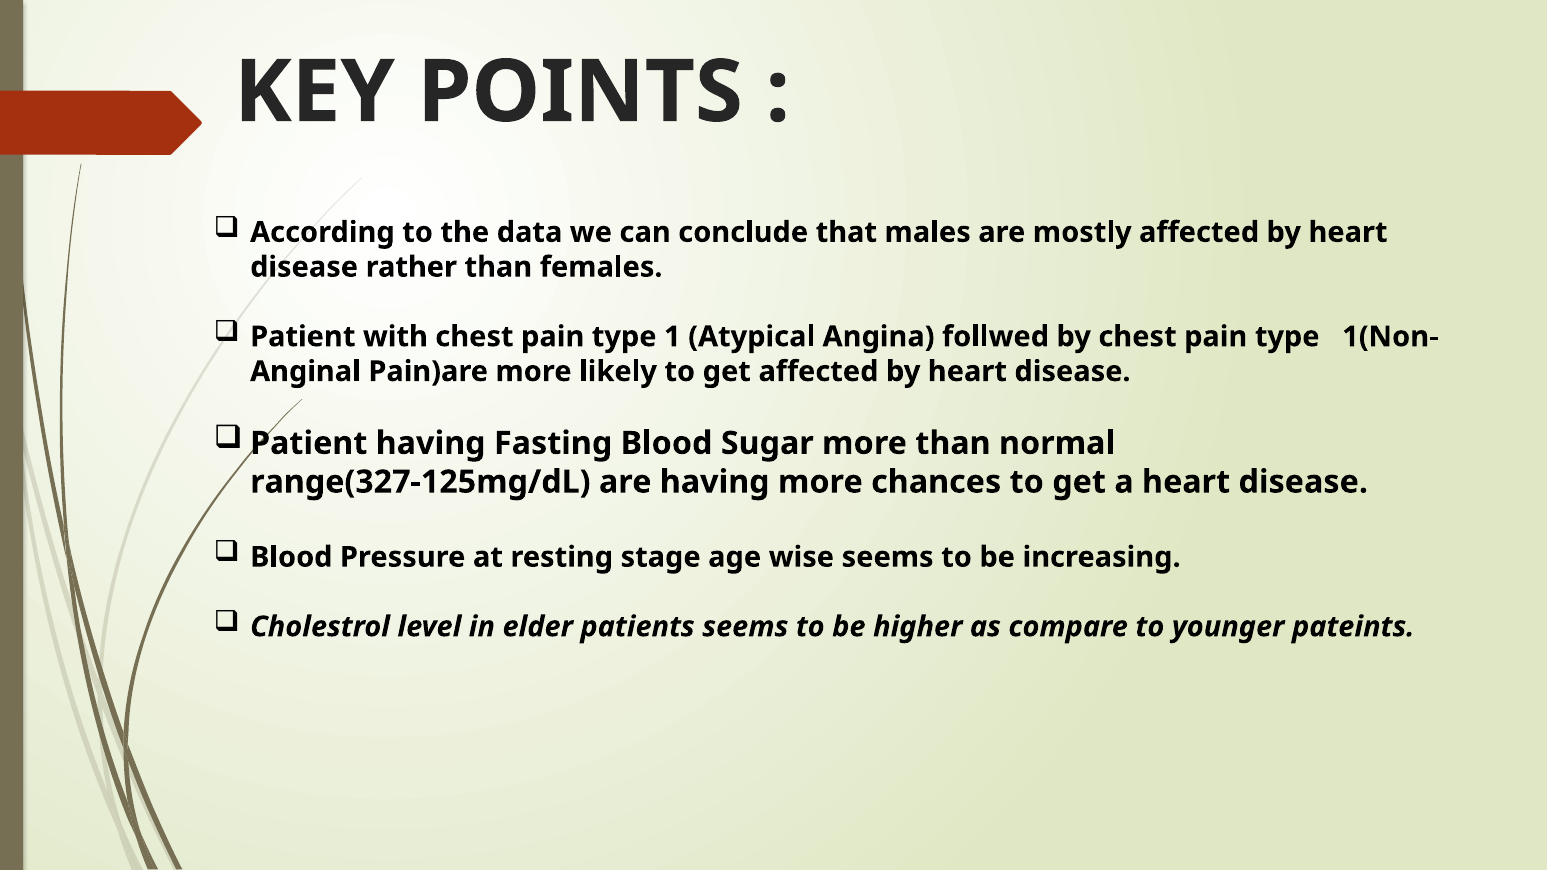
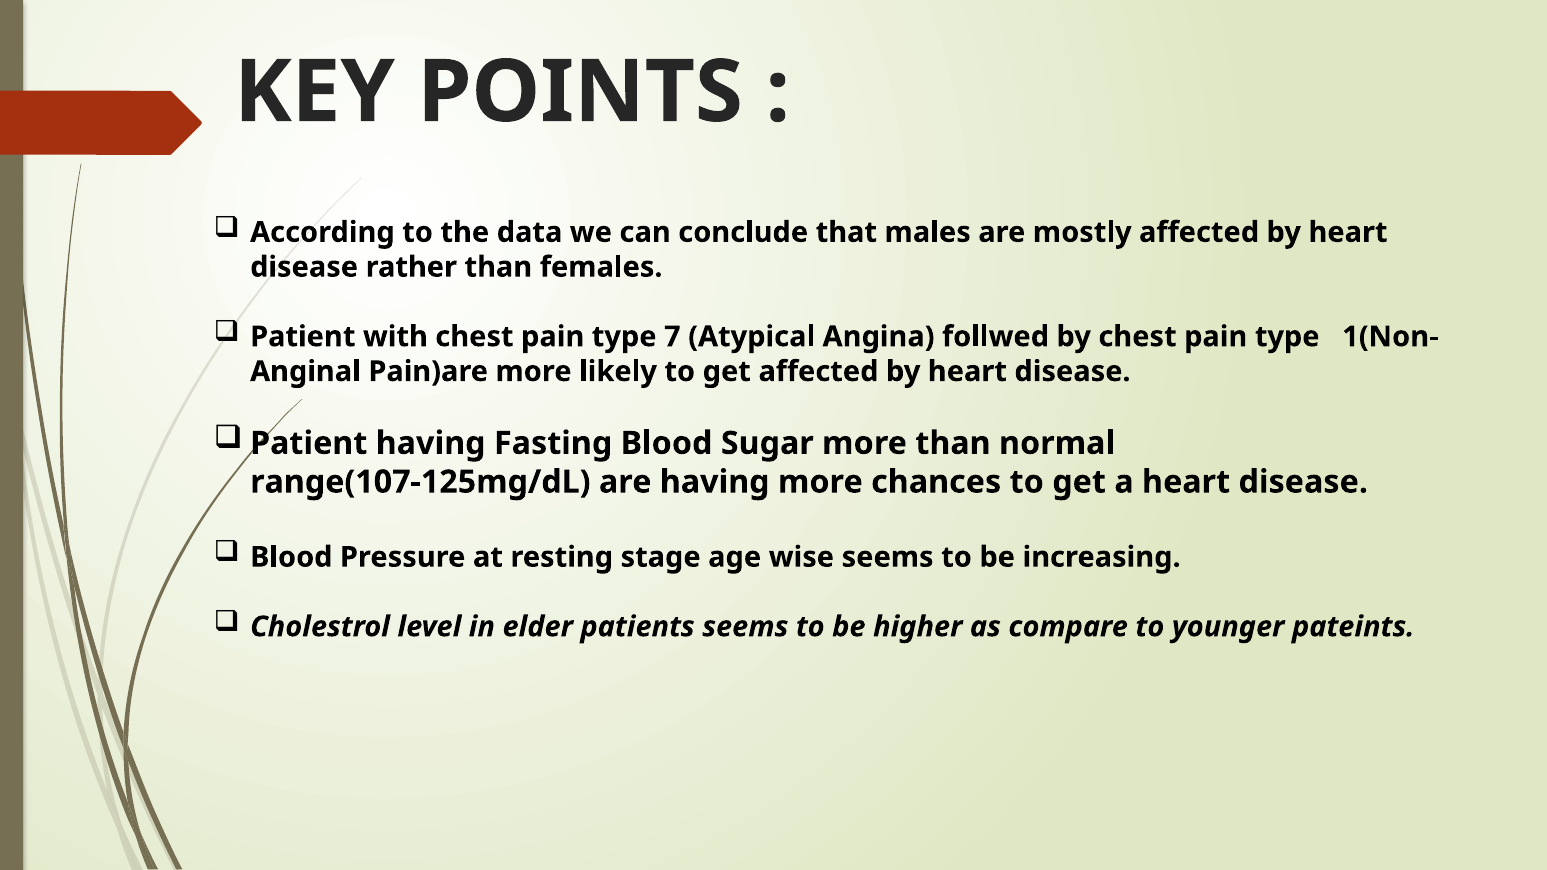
1: 1 -> 7 (672, 337)
range(327-125mg/dL: range(327-125mg/dL -> range(107-125mg/dL (420, 482)
